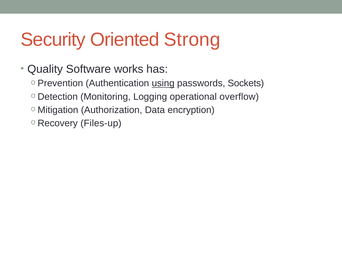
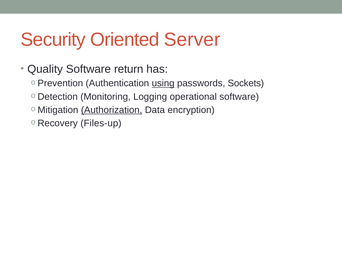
Strong: Strong -> Server (192, 40)
works: works -> return (129, 69)
operational overflow: overflow -> software (239, 97)
Authorization underline: none -> present (112, 110)
